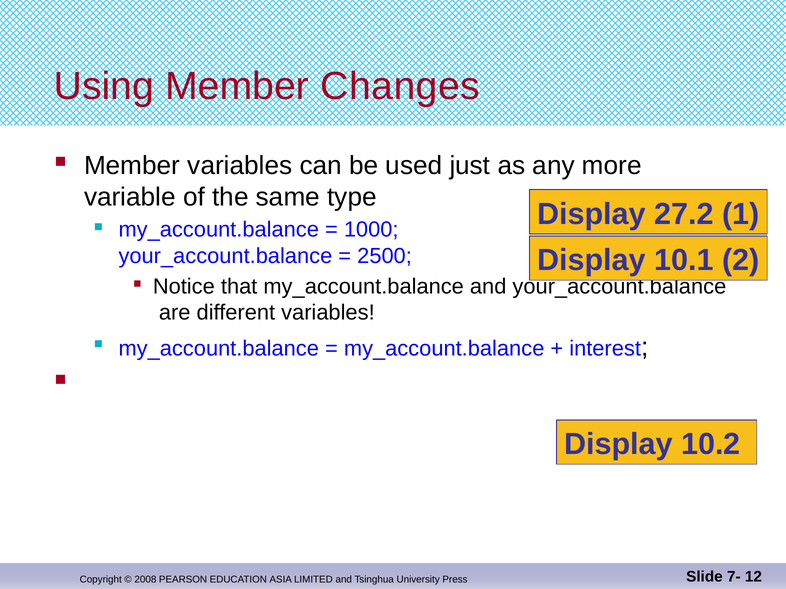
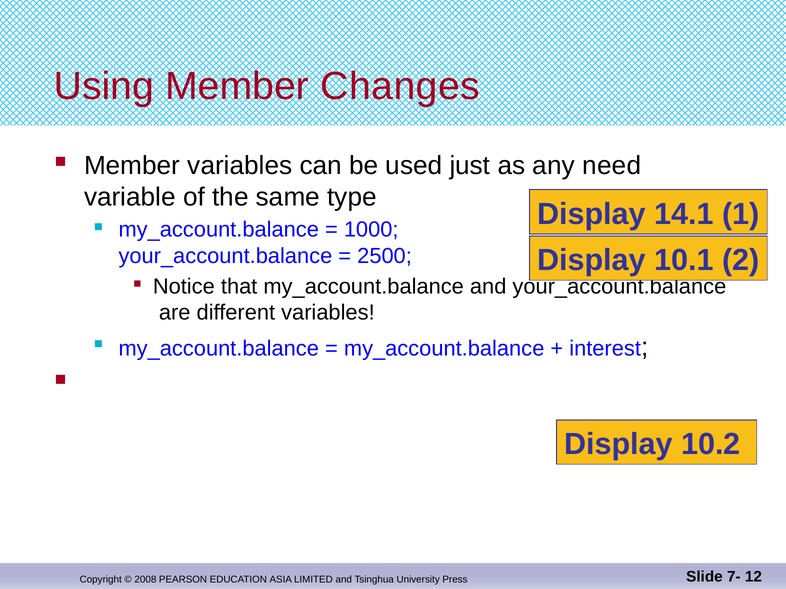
more: more -> need (612, 166)
27.2: 27.2 -> 14.1 (684, 214)
